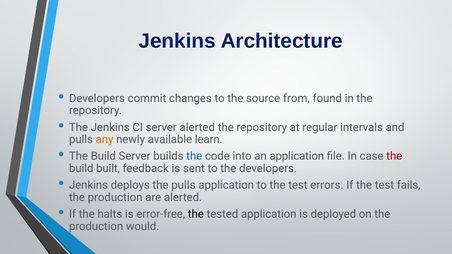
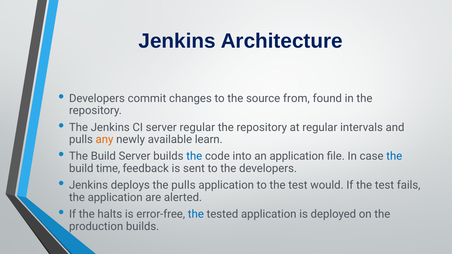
server alerted: alerted -> regular (197, 127)
the colour: red -> blue (394, 156)
built: built -> time (108, 169)
errors: errors -> would (327, 185)
production: production -> application (115, 198)
the colour: black -> blue (196, 214)
production would: would -> builds (143, 227)
